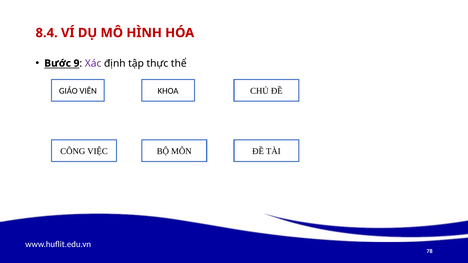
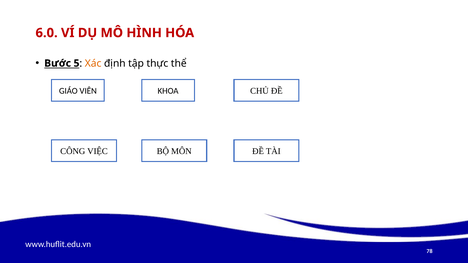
8.4: 8.4 -> 6.0 (47, 33)
9: 9 -> 5 (77, 63)
Xác colour: purple -> orange (93, 63)
